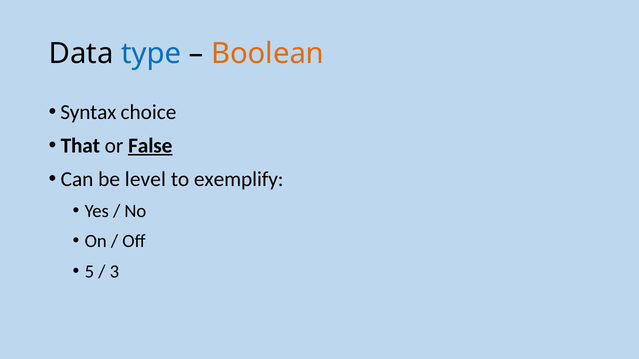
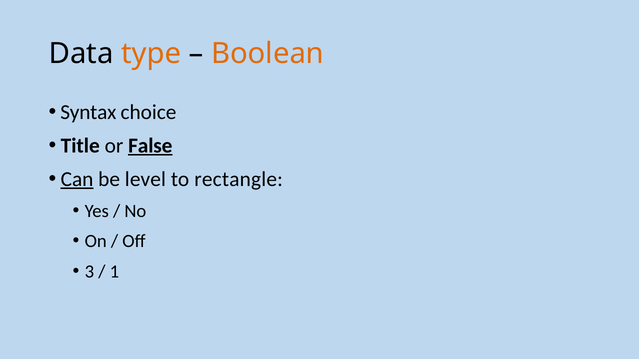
type colour: blue -> orange (151, 54)
That: That -> Title (80, 146)
Can underline: none -> present (77, 179)
exemplify: exemplify -> rectangle (239, 179)
5: 5 -> 3 (89, 272)
3: 3 -> 1 (114, 272)
